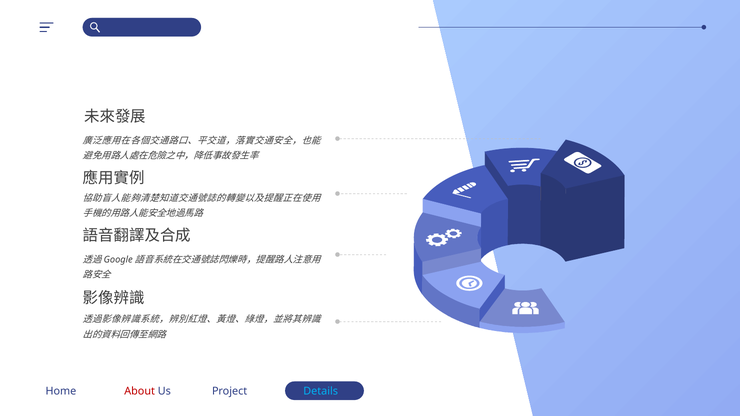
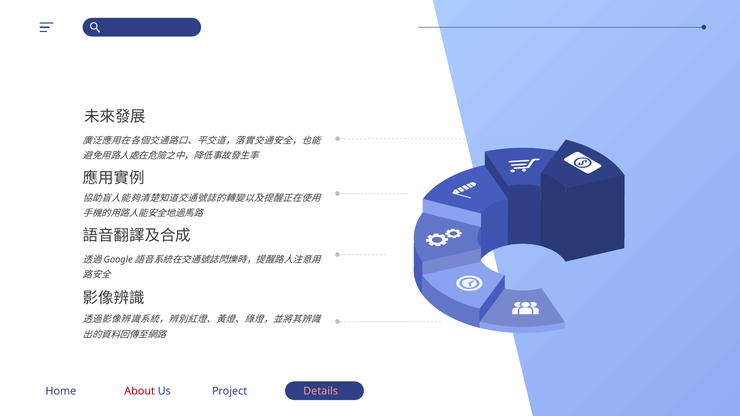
Details colour: light blue -> pink (321, 391)
